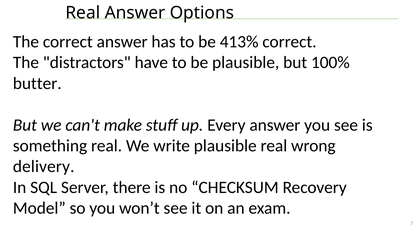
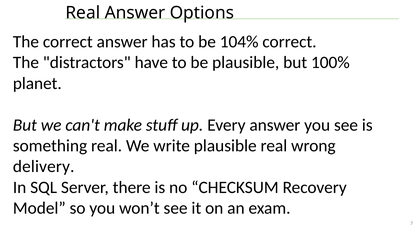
413%: 413% -> 104% (239, 42)
butter: butter -> planet (37, 83)
